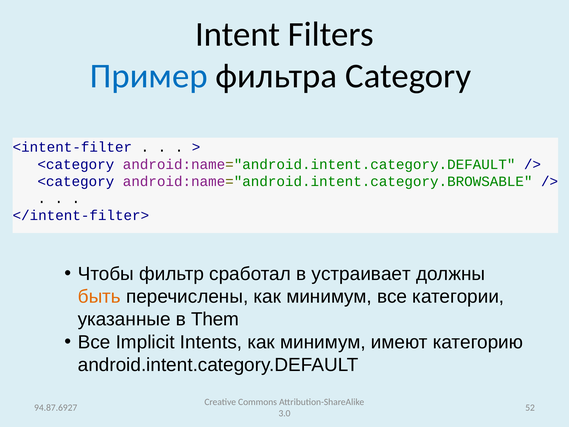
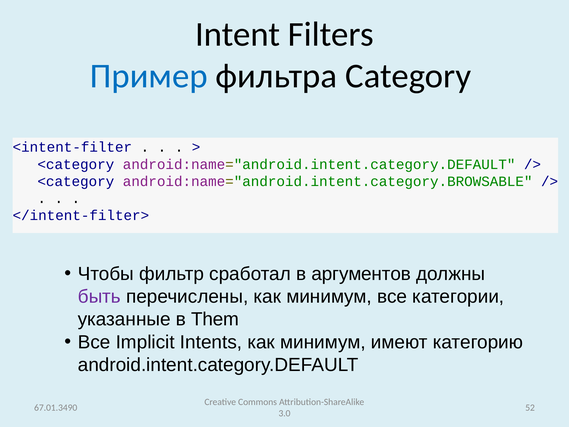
устраивает: устраивает -> аргументов (361, 274)
быть colour: orange -> purple (99, 296)
94.87.6927: 94.87.6927 -> 67.01.3490 (56, 408)
